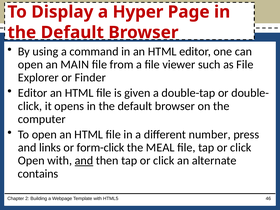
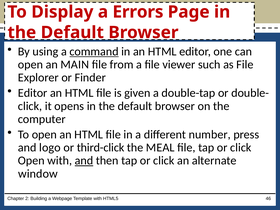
Hyper: Hyper -> Errors (138, 12)
command underline: none -> present (94, 51)
links: links -> logo (50, 148)
form-click: form-click -> third-click (101, 148)
contains: contains -> window (38, 174)
